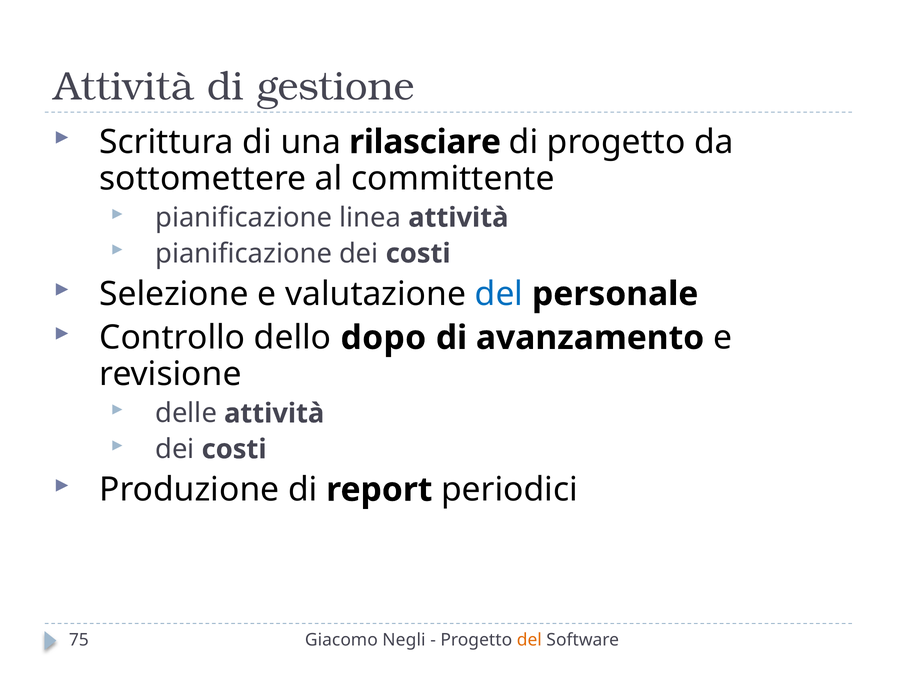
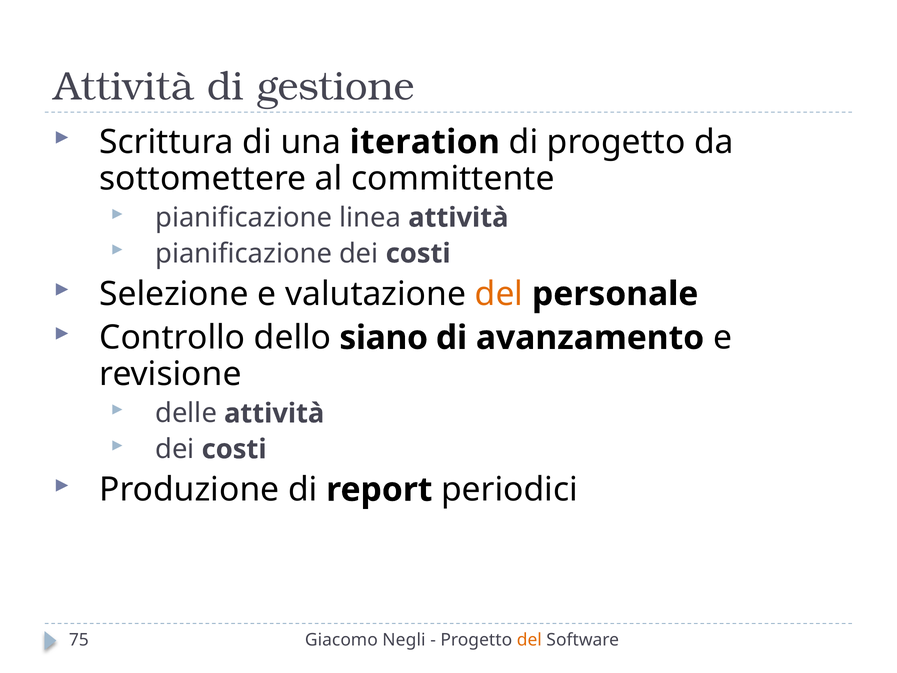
rilasciare: rilasciare -> iteration (425, 142)
del colour: blue -> orange (499, 294)
dopo: dopo -> siano (384, 338)
